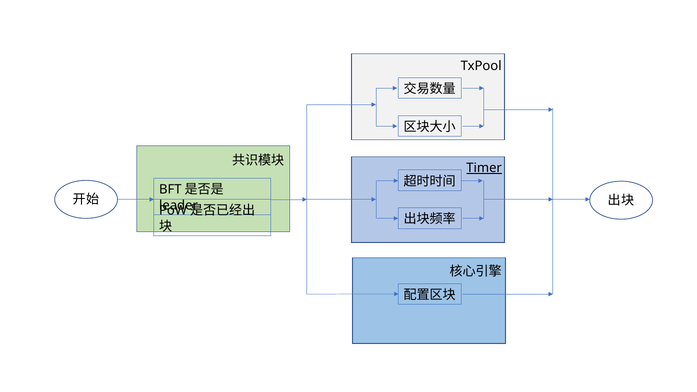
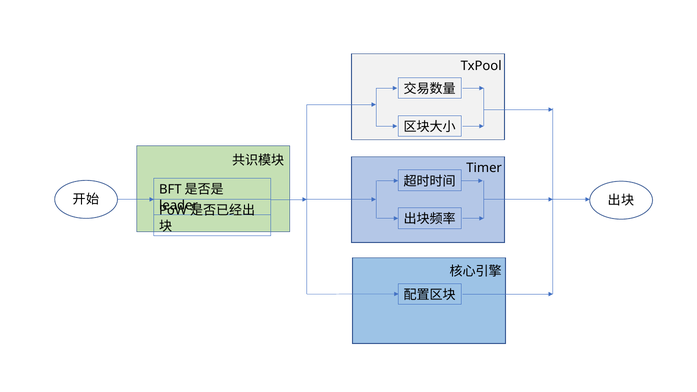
Timer underline: present -> none (484, 168)
